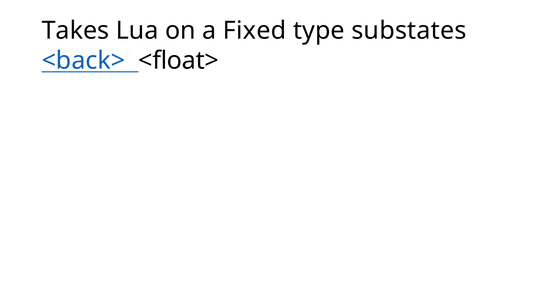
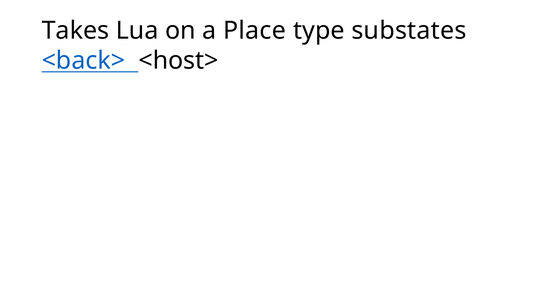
Fixed: Fixed -> Place (255, 31)
<float>: <float> -> <host> (178, 61)
